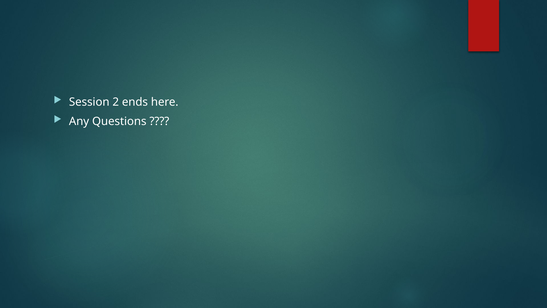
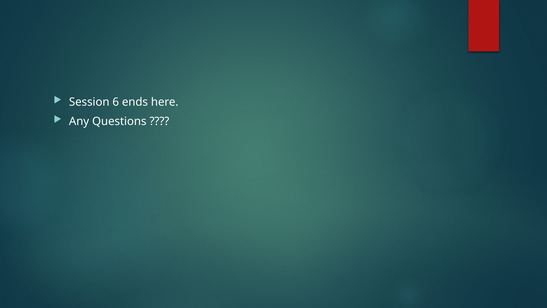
2: 2 -> 6 (116, 102)
